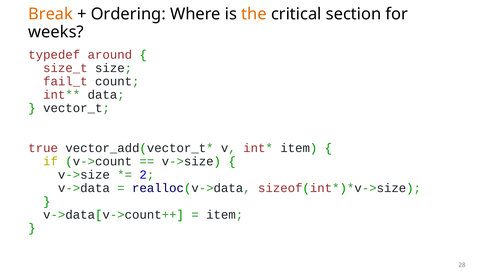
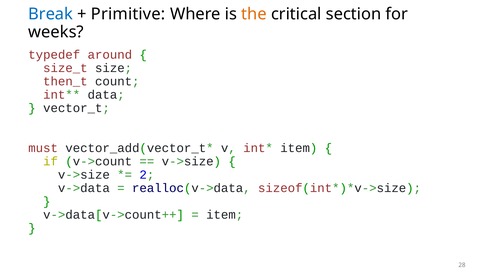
Break colour: orange -> blue (51, 14)
Ordering: Ordering -> Primitive (128, 14)
fail_t: fail_t -> then_t (65, 81)
true: true -> must (43, 148)
